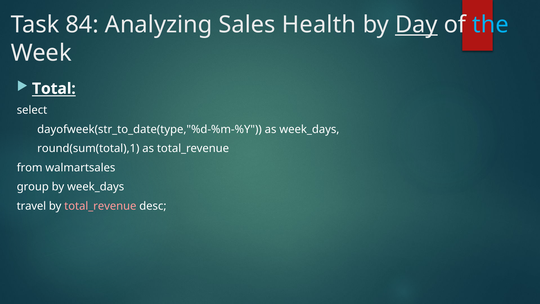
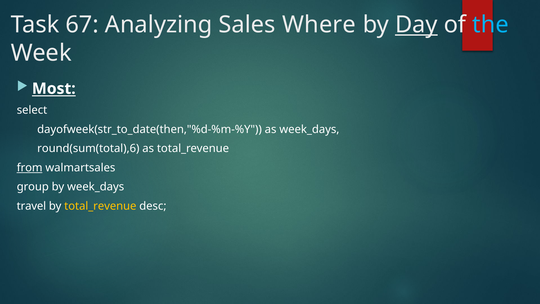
84: 84 -> 67 (82, 25)
Health: Health -> Where (319, 25)
Total: Total -> Most (54, 89)
dayofweek(str_to_date(type,"%d-%m-%Y: dayofweek(str_to_date(type,"%d-%m-%Y -> dayofweek(str_to_date(then,"%d-%m-%Y (150, 129)
round(sum(total),1: round(sum(total),1 -> round(sum(total),6 (88, 148)
from underline: none -> present (30, 168)
total_revenue colour: pink -> yellow (100, 206)
